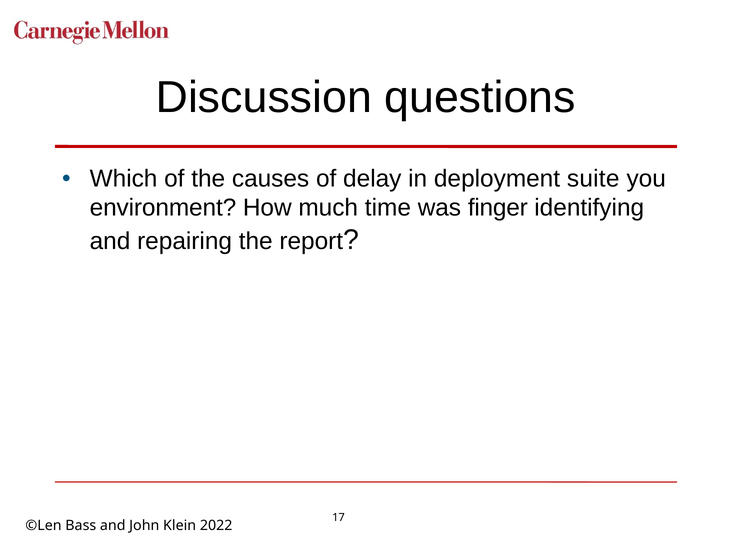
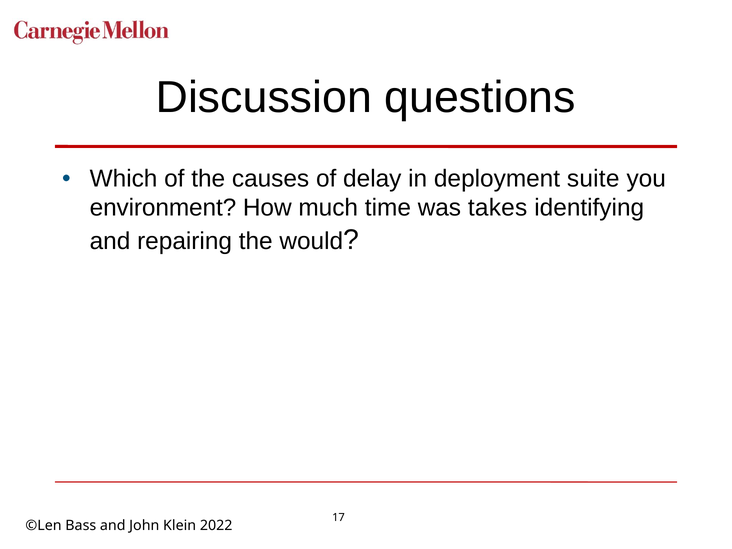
finger: finger -> takes (498, 208)
report: report -> would (311, 241)
